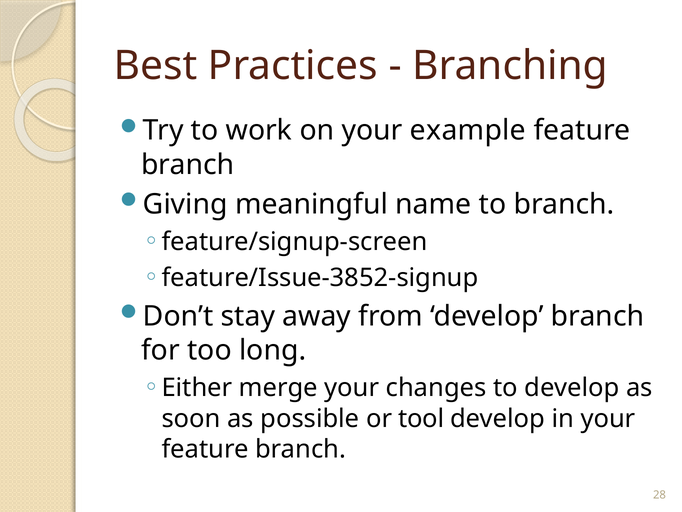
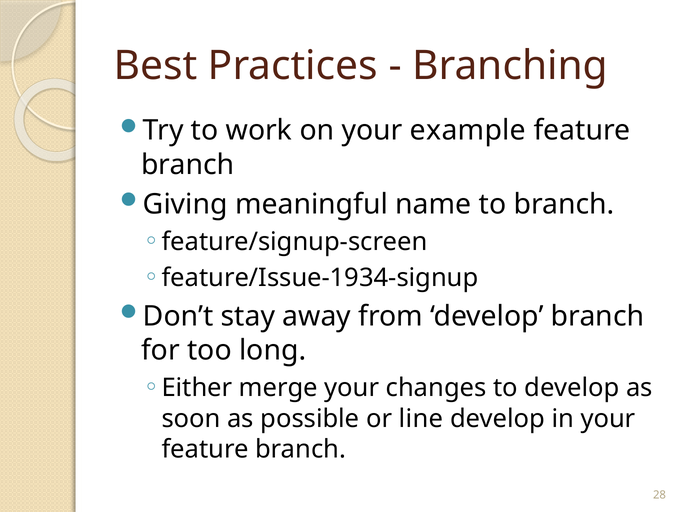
feature/Issue-3852-signup: feature/Issue-3852-signup -> feature/Issue-1934-signup (320, 278)
tool: tool -> line (421, 418)
